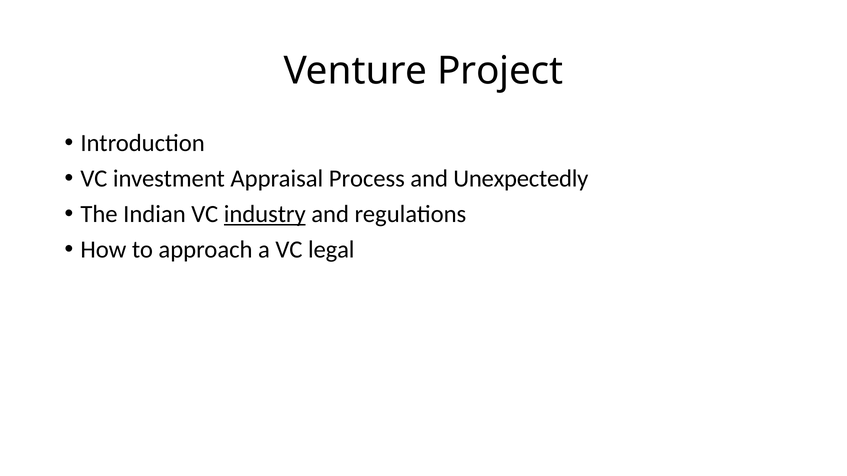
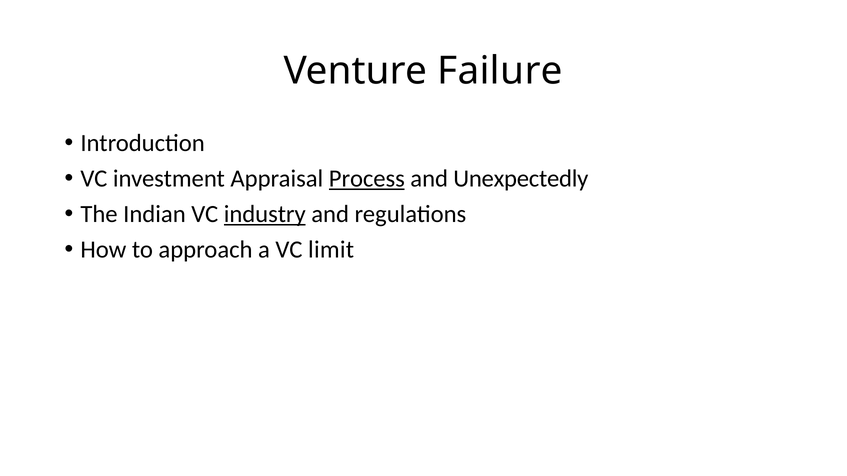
Project: Project -> Failure (500, 71)
Process underline: none -> present (367, 179)
legal: legal -> limit (331, 250)
